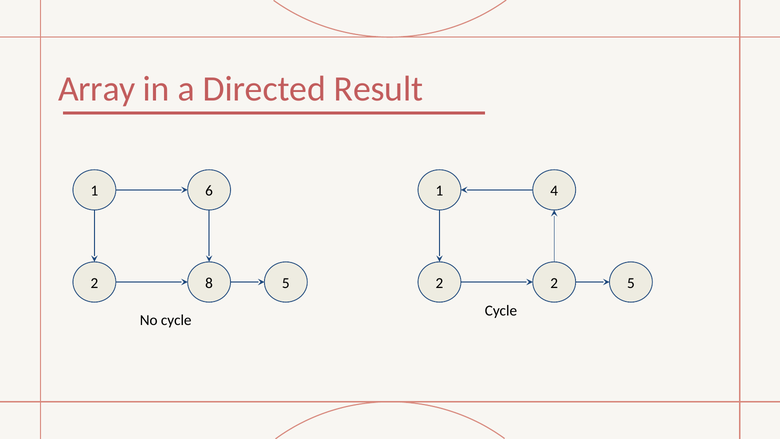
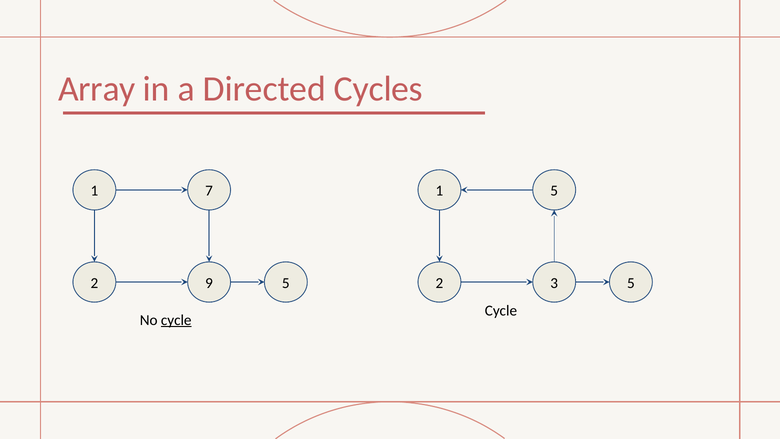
Result: Result -> Cycles (378, 89)
6: 6 -> 7 (209, 191)
1 4: 4 -> 5 (554, 191)
8: 8 -> 9 (209, 283)
2 2: 2 -> 3 (554, 283)
cycle underline: none -> present (176, 320)
